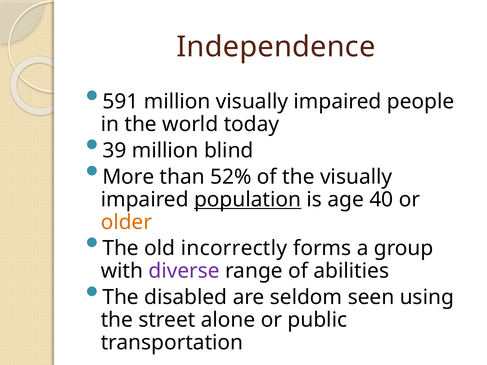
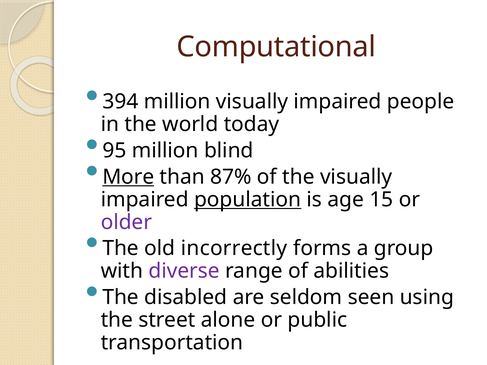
Independence: Independence -> Computational (276, 47)
591: 591 -> 394 (120, 102)
39: 39 -> 95 (114, 151)
More underline: none -> present (128, 177)
52%: 52% -> 87% (231, 177)
40: 40 -> 15 (381, 200)
older colour: orange -> purple (126, 222)
